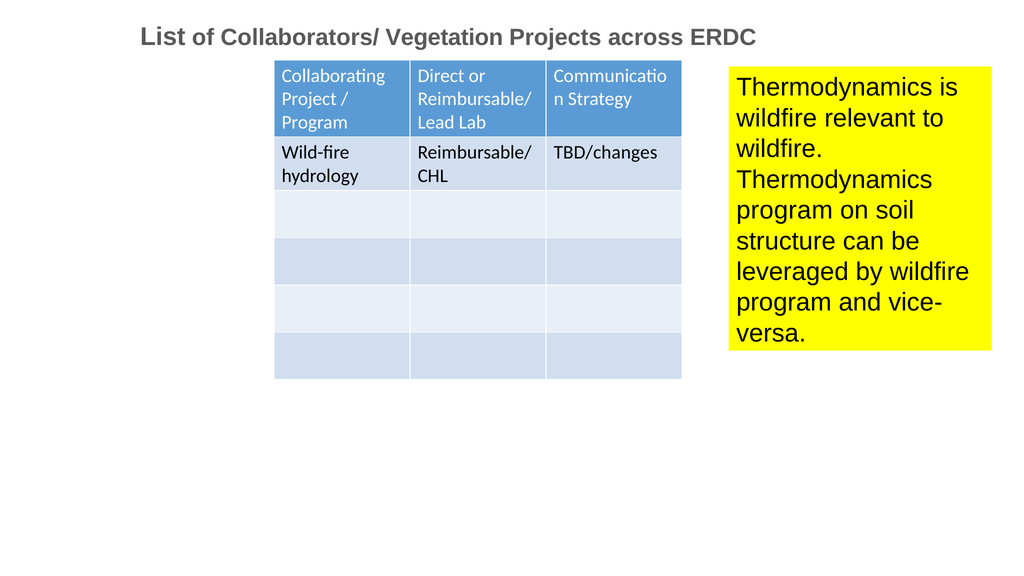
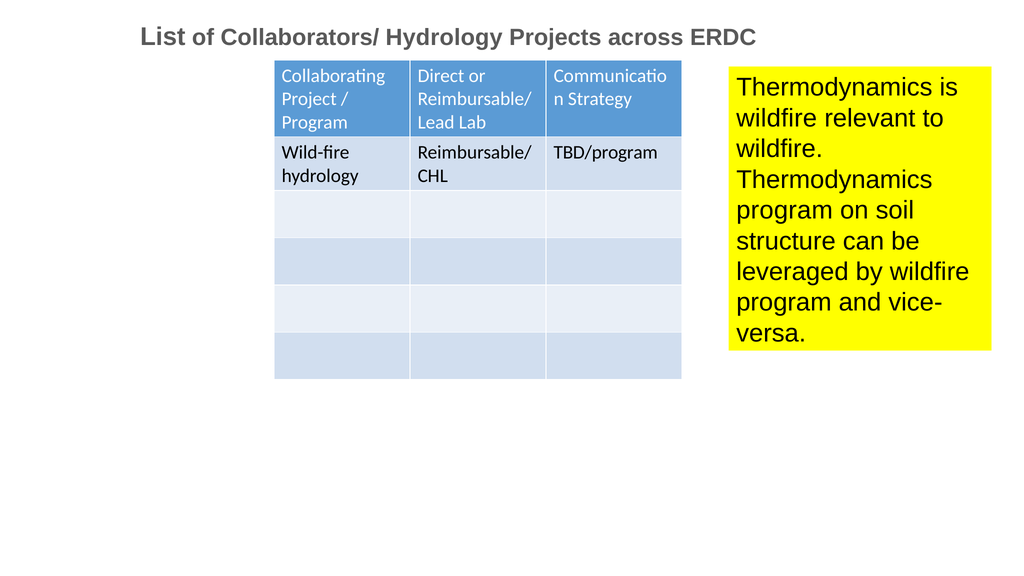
Collaborators/ Vegetation: Vegetation -> Hydrology (444, 38)
TBD/changes: TBD/changes -> TBD/program (606, 153)
